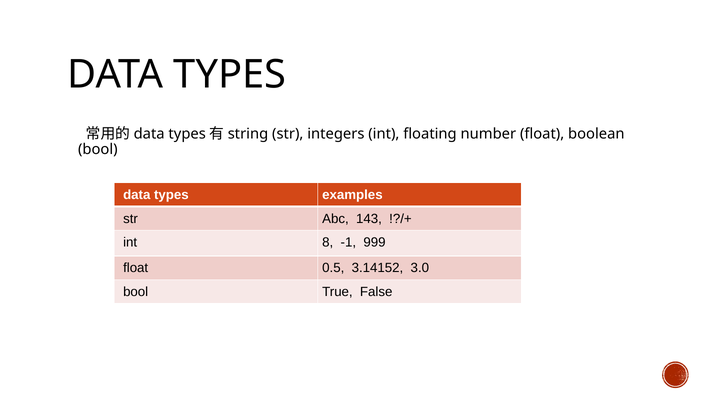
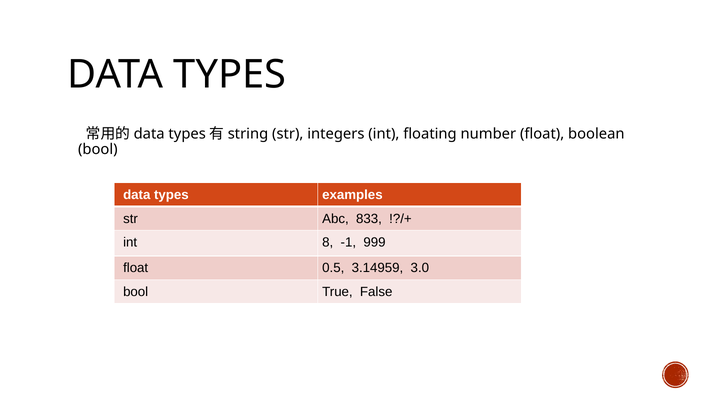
143: 143 -> 833 (369, 219)
3.14152: 3.14152 -> 3.14959 (377, 268)
